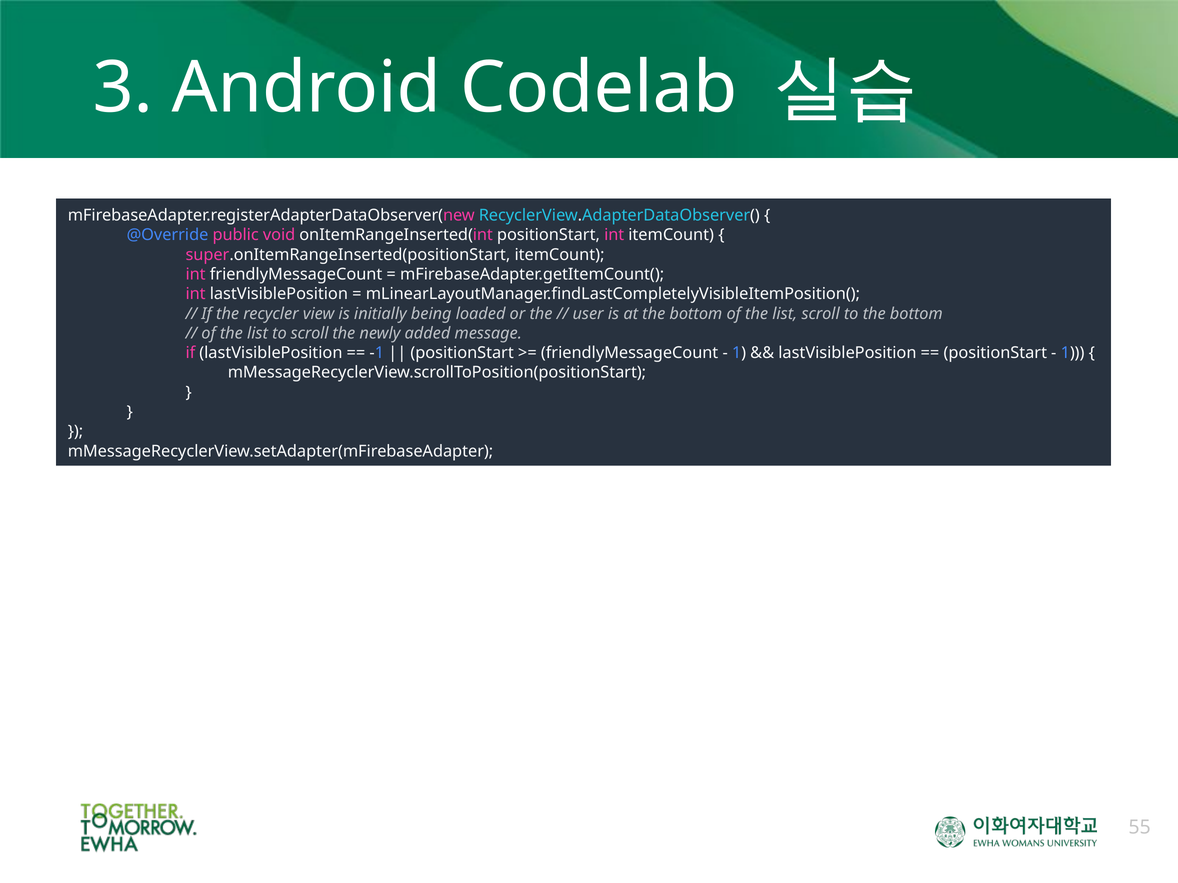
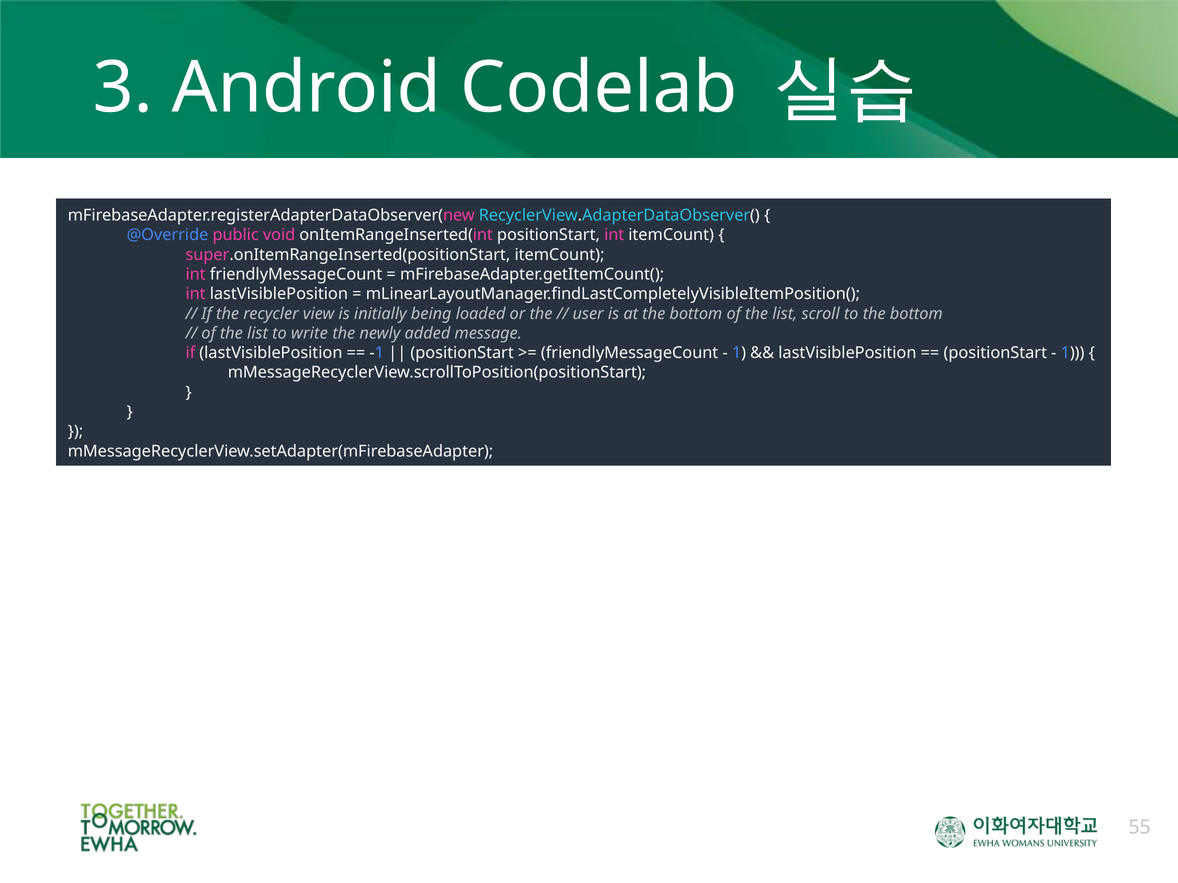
to scroll: scroll -> write (309, 333)
